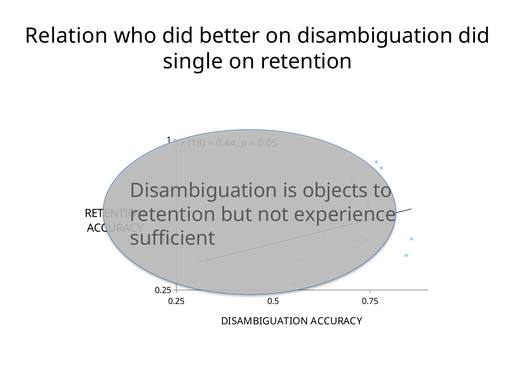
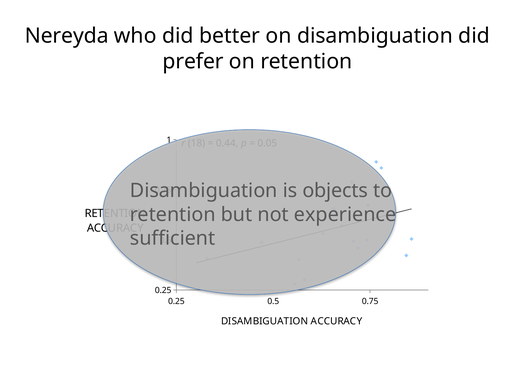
Relation: Relation -> Nereyda (67, 36)
single: single -> prefer (193, 61)
